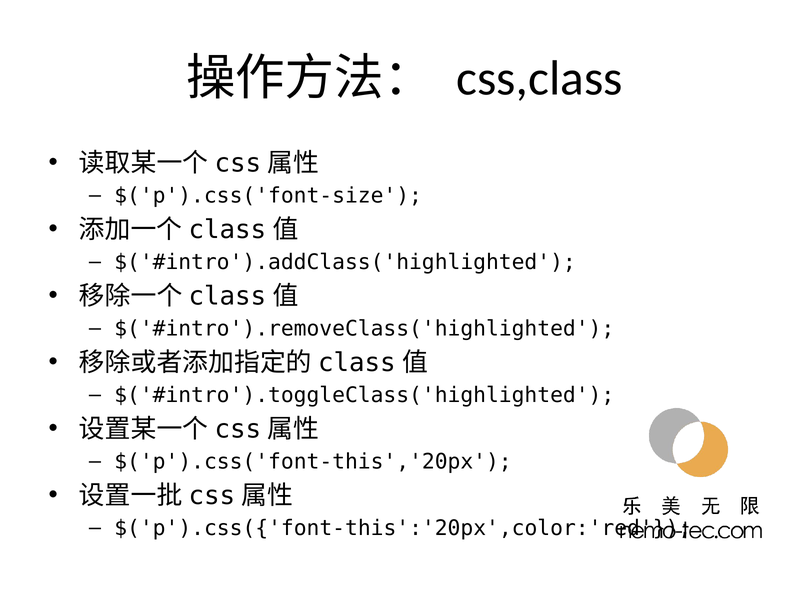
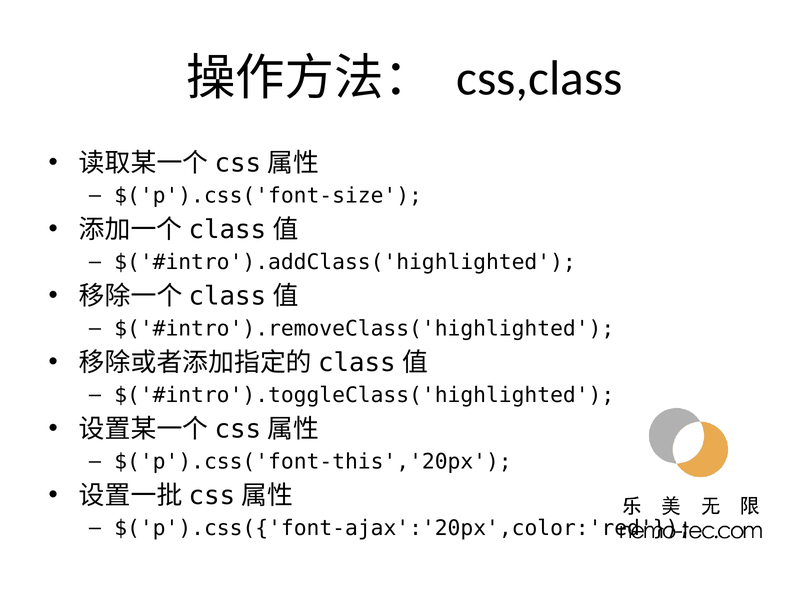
$('p').css({'font-this':'20px',color:'red: $('p').css({'font-this':'20px',color:'red -> $('p').css({'font-ajax':'20px',color:'red (403, 528)
